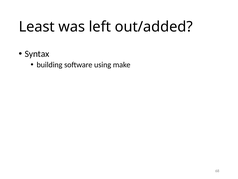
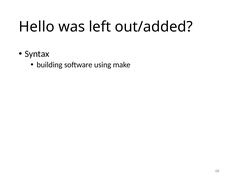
Least: Least -> Hello (37, 27)
